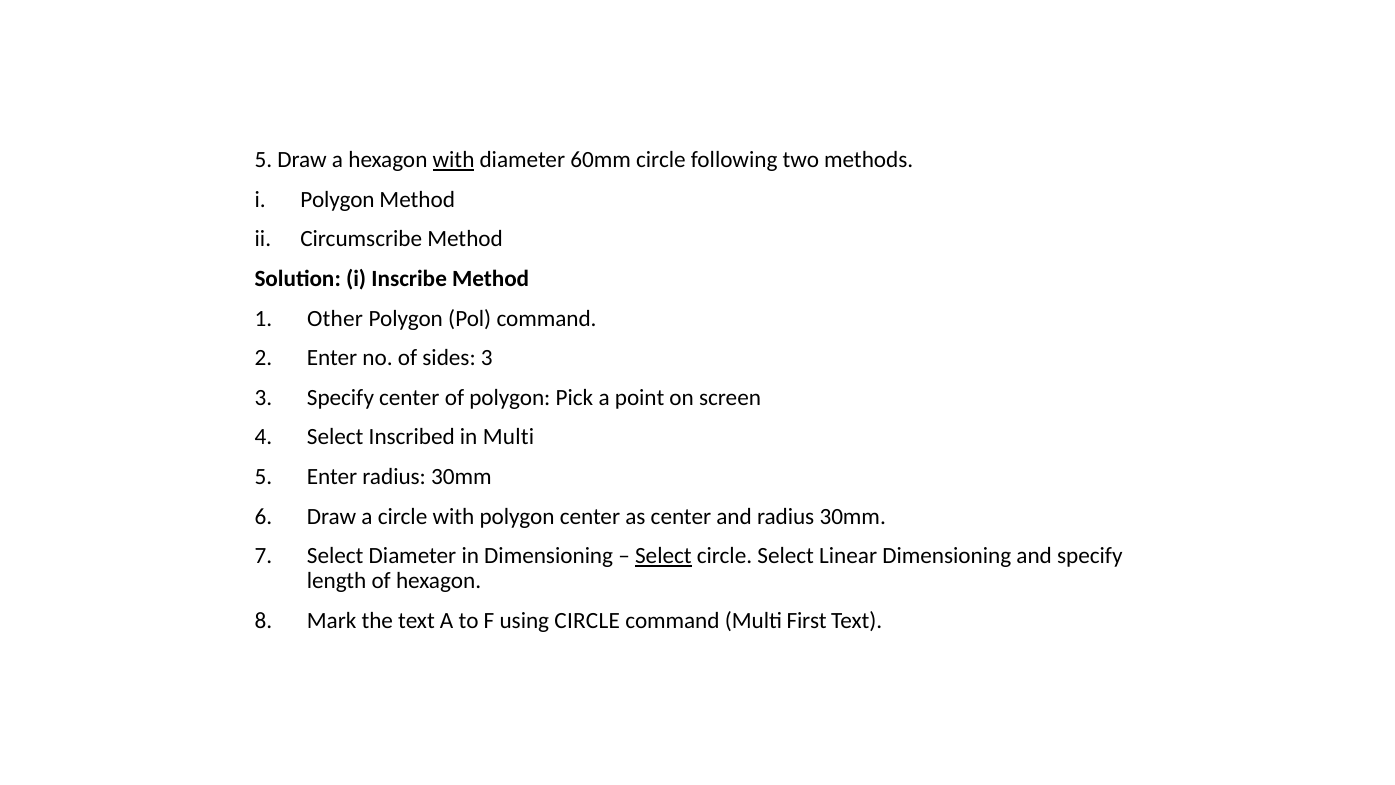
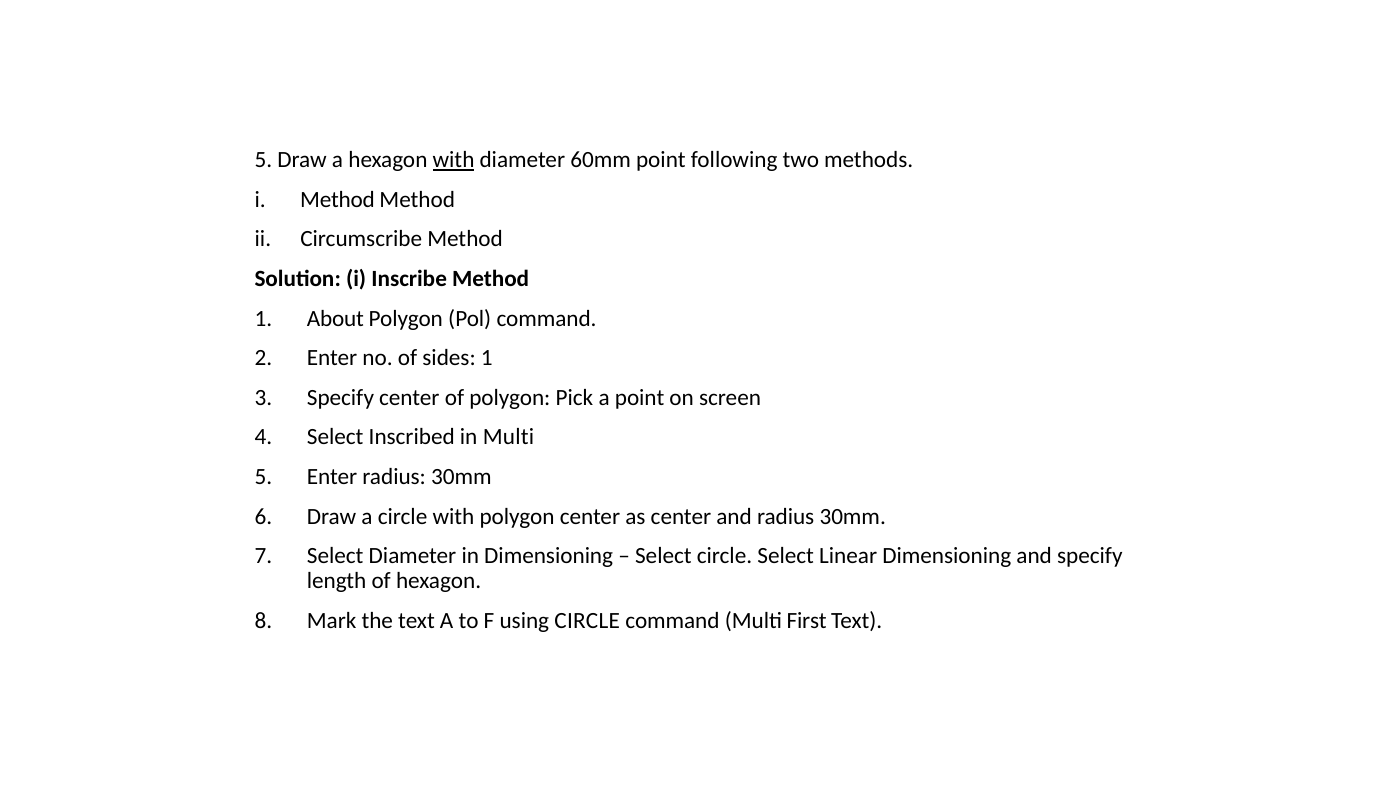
60mm circle: circle -> point (661, 160)
i Polygon: Polygon -> Method (337, 200)
Other: Other -> About (335, 318)
sides 3: 3 -> 1 (487, 358)
Select underline: present -> none (663, 556)
